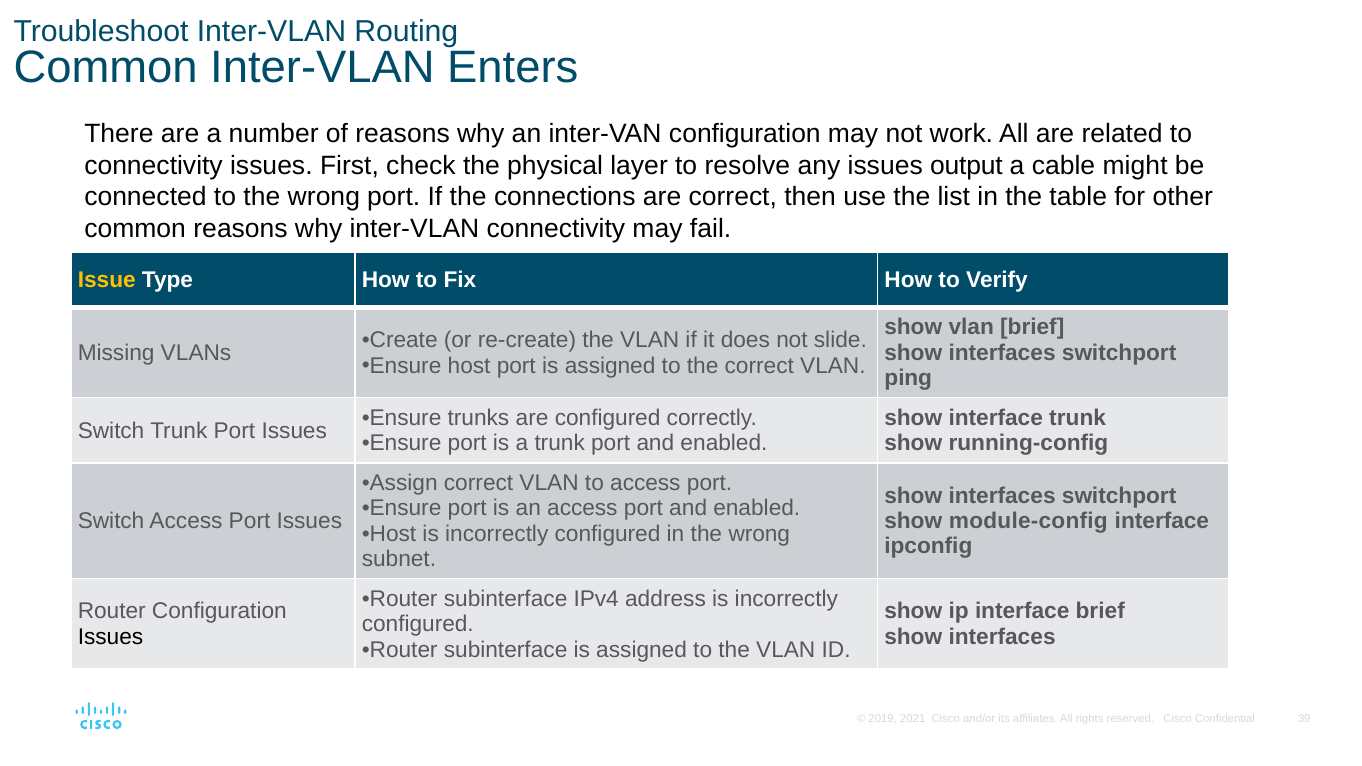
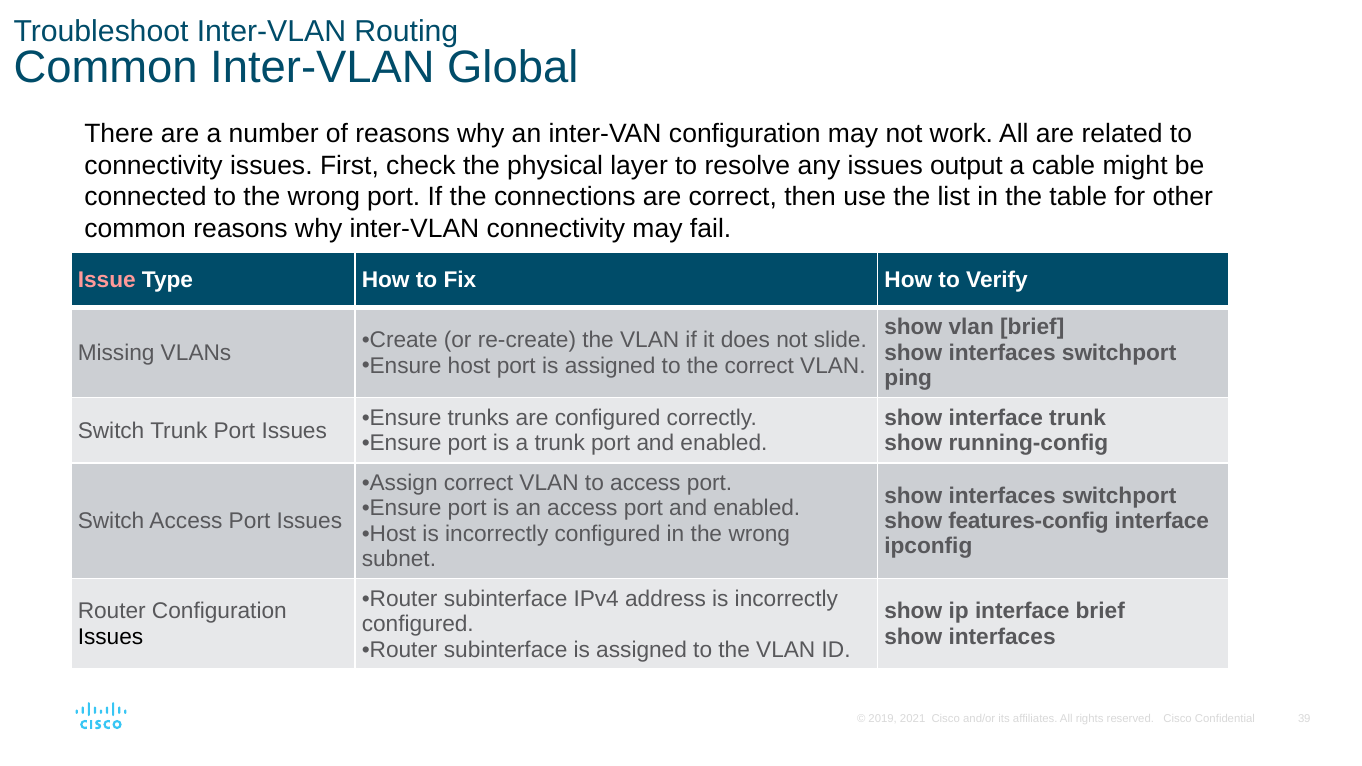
Enters: Enters -> Global (513, 67)
Issue colour: yellow -> pink (107, 280)
module-config: module-config -> features-config (1029, 521)
